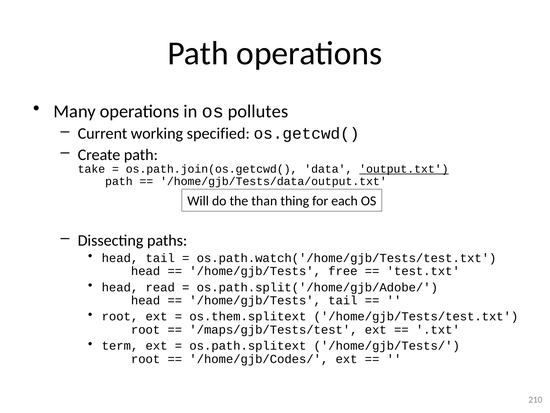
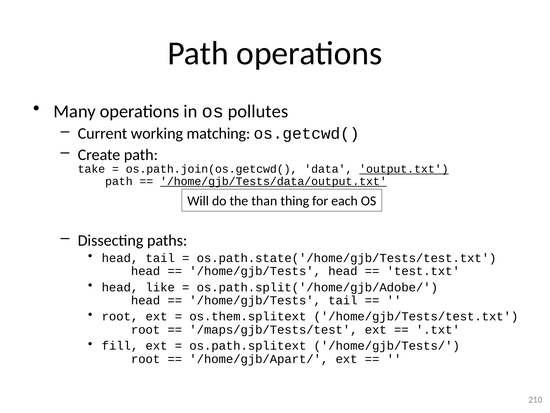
specified: specified -> matching (218, 133)
/home/gjb/Tests/data/output.txt underline: none -> present (273, 181)
os.path.watch('/home/gjb/Tests/test.txt: os.path.watch('/home/gjb/Tests/test.txt -> os.path.state('/home/gjb/Tests/test.txt (347, 258)
/home/gjb/Tests free: free -> head (343, 271)
read: read -> like (160, 287)
term: term -> fill (120, 346)
/home/gjb/Codes/: /home/gjb/Codes/ -> /home/gjb/Apart/ (259, 359)
